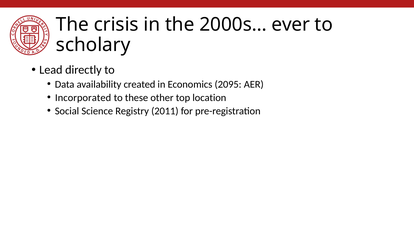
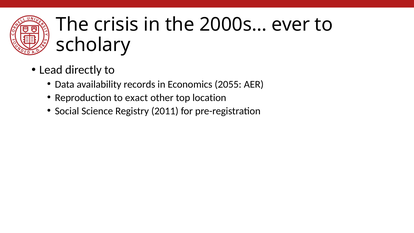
created: created -> records (139, 84)
2095: 2095 -> 2055 (228, 84)
Incorporated: Incorporated -> Reproduction (83, 98)
these: these -> exact (136, 98)
